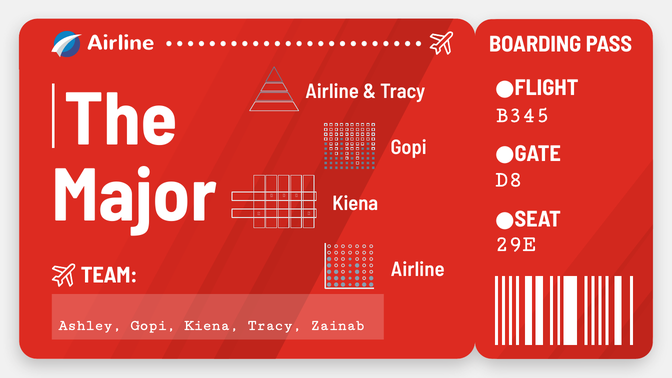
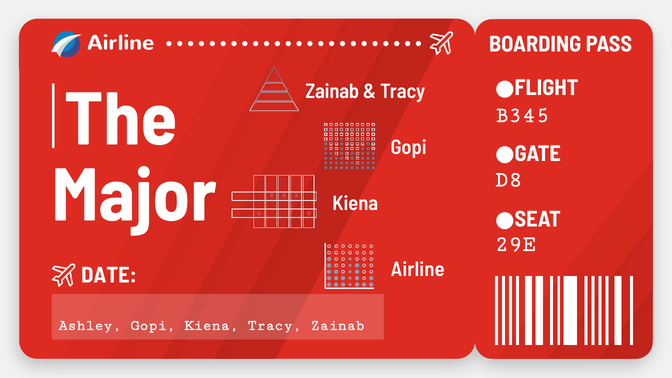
Airline: Airline -> Zainab (332, 91)
TEAM: TEAM -> DATE (109, 275)
